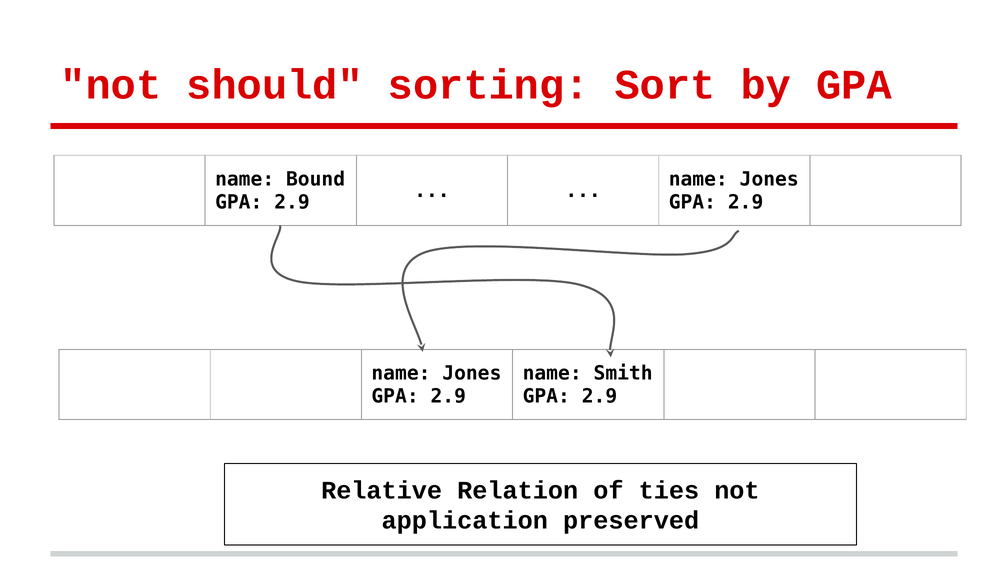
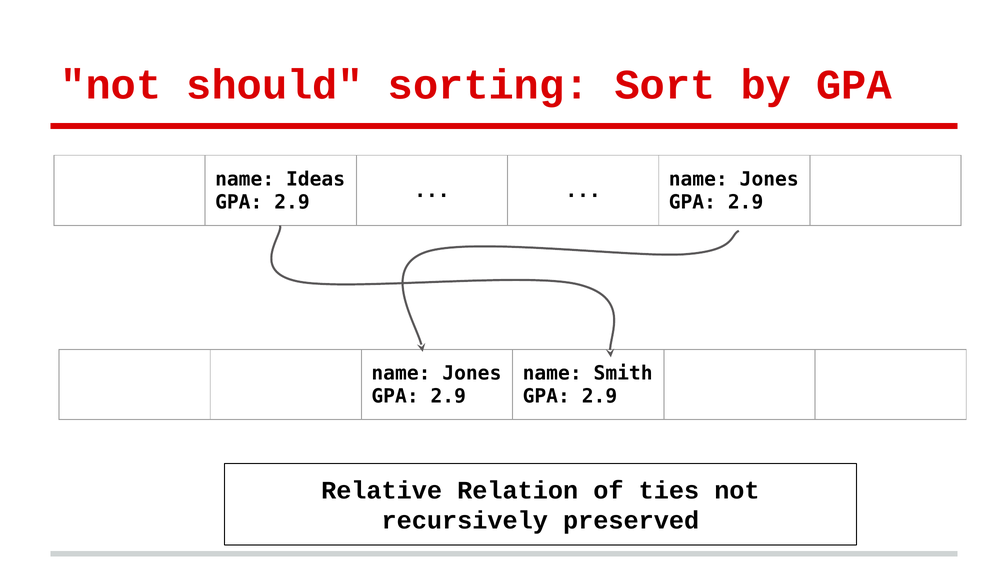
Bound: Bound -> Ideas (316, 179)
application: application -> recursively (465, 521)
